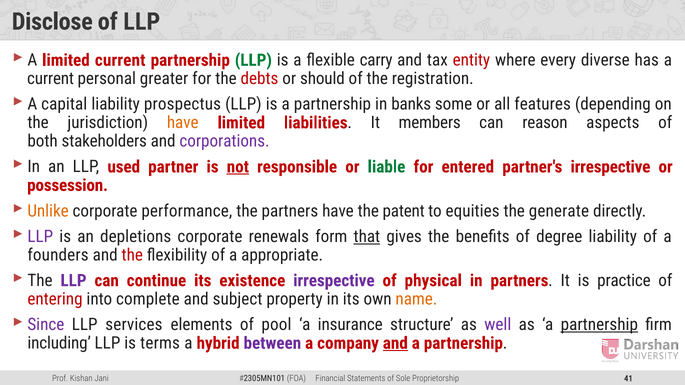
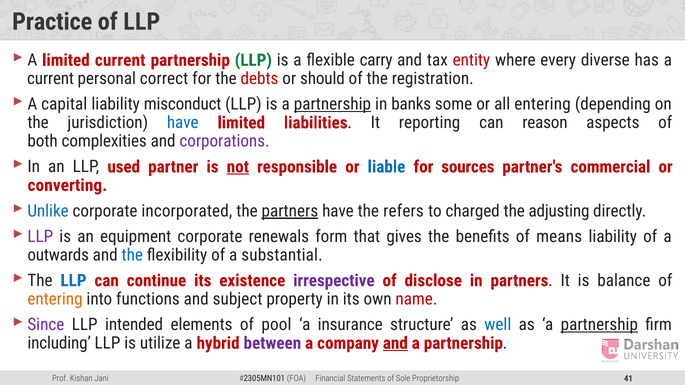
Disclose: Disclose -> Practice (52, 22)
greater: greater -> correct (164, 79)
prospectus: prospectus -> misconduct (183, 104)
partnership underline: none -> present (332, 104)
all features: features -> entering (543, 104)
have colour: orange -> blue (183, 123)
members: members -> reporting (430, 123)
stakeholders: stakeholders -> complexities (104, 141)
liable colour: green -> blue (386, 167)
entered: entered -> sources (468, 167)
partner's irrespective: irrespective -> commercial (610, 167)
possession: possession -> converting (67, 185)
Unlike colour: orange -> blue (48, 211)
performance: performance -> incorporated (187, 211)
partners underline: none -> present (290, 211)
patent: patent -> refers (404, 211)
equities: equities -> charged (473, 211)
generate: generate -> adjusting (559, 211)
depletions: depletions -> equipment (136, 237)
that underline: present -> none (367, 237)
degree: degree -> means (559, 237)
founders: founders -> outwards (58, 255)
the colour: red -> blue (132, 255)
appropriate: appropriate -> substantial (282, 255)
LLP colour: purple -> blue (74, 281)
physical: physical -> disclose (433, 281)
practice: practice -> balance (624, 281)
entering colour: red -> orange (55, 299)
complete: complete -> functions (148, 299)
name colour: orange -> red (416, 299)
services: services -> intended (134, 325)
well colour: purple -> blue (498, 325)
terms: terms -> utilize (160, 343)
